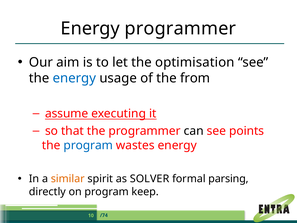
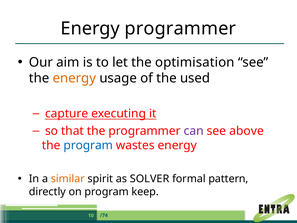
energy colour: blue -> orange (74, 78)
from: from -> used (195, 78)
assume: assume -> capture (67, 113)
can colour: black -> purple (194, 131)
points: points -> above (247, 131)
parsing: parsing -> pattern (228, 179)
